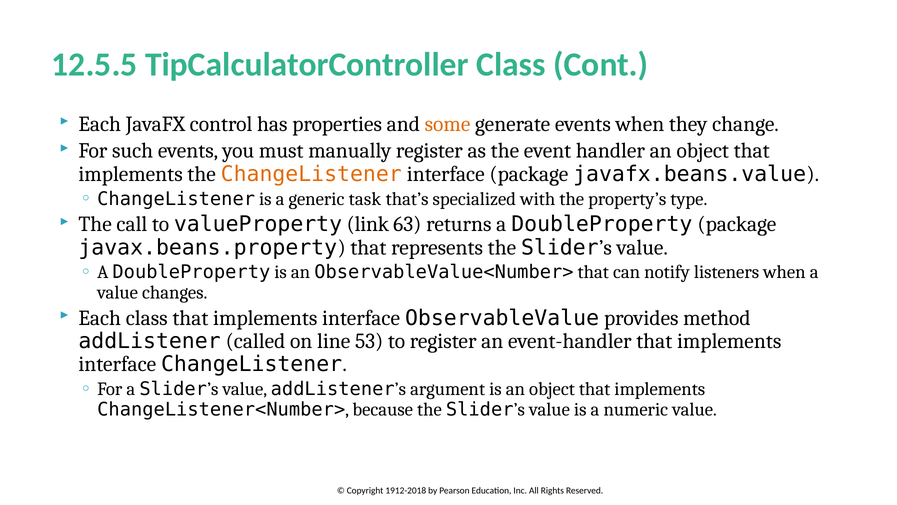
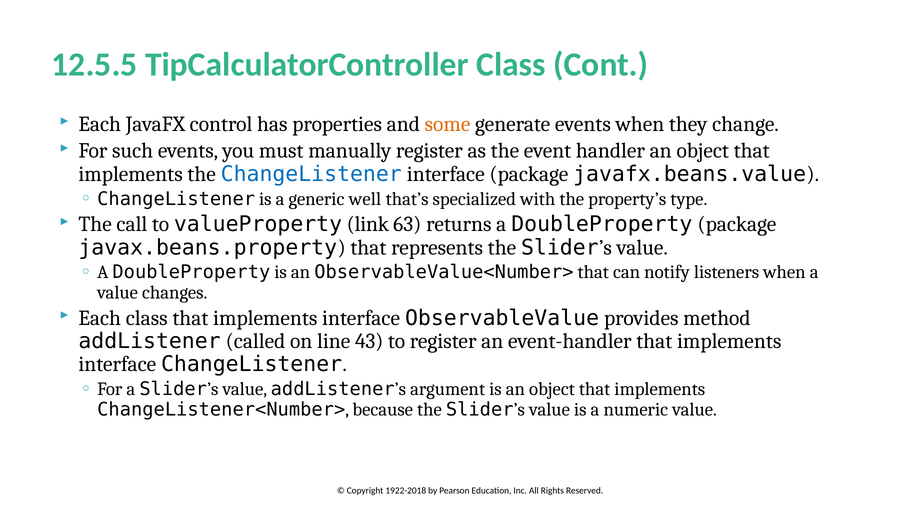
ChangeListener colour: orange -> blue (311, 174)
task: task -> well (365, 199)
53: 53 -> 43 (369, 341)
1912-2018: 1912-2018 -> 1922-2018 (406, 490)
